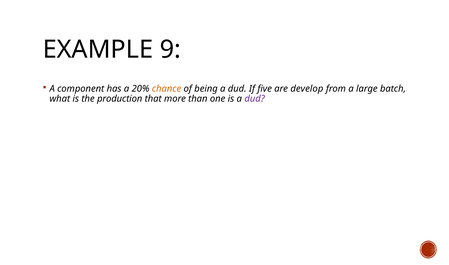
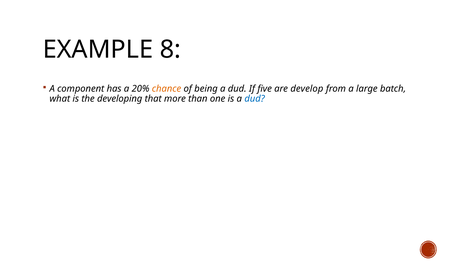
9: 9 -> 8 (170, 50)
production: production -> developing (120, 99)
dud colour: purple -> blue (255, 99)
